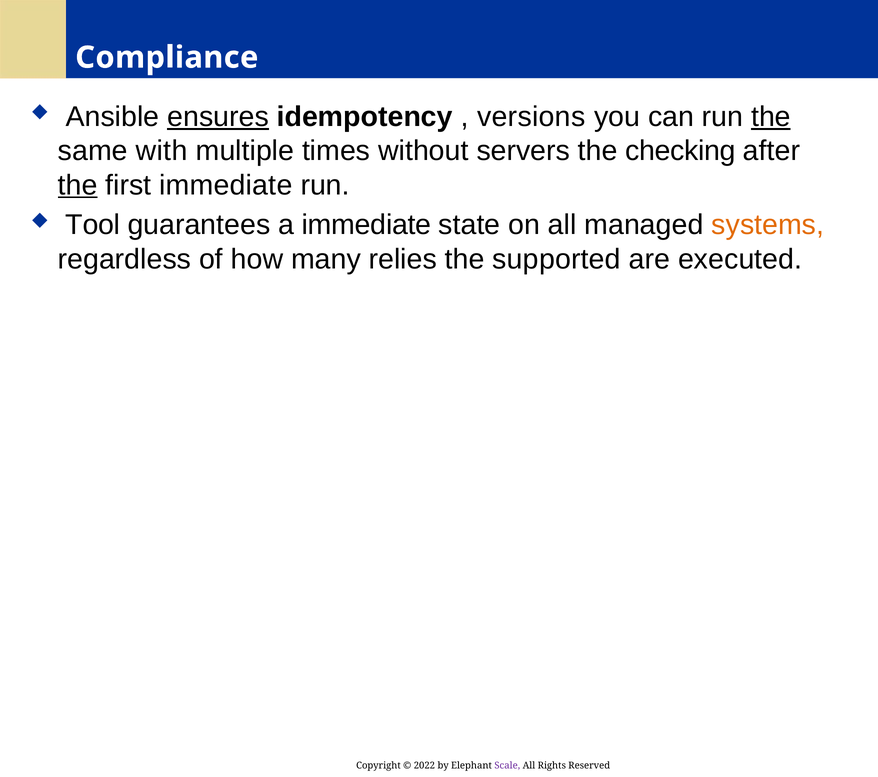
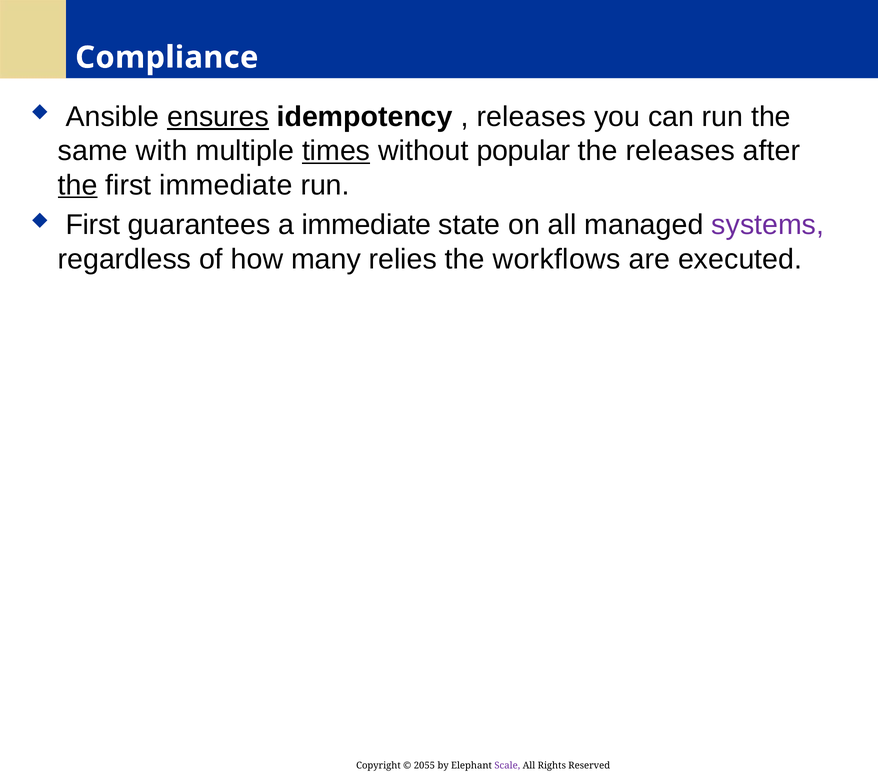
versions: versions -> releases (531, 117)
the underline: present -> none (771, 117)
times underline: none -> present (336, 151)
servers: servers -> popular (523, 151)
the checking: checking -> releases (680, 151)
Tool: Tool -> First (93, 225)
systems colour: orange -> purple (768, 225)
supported: supported -> workflows (557, 259)
2022: 2022 -> 2055 (424, 766)
